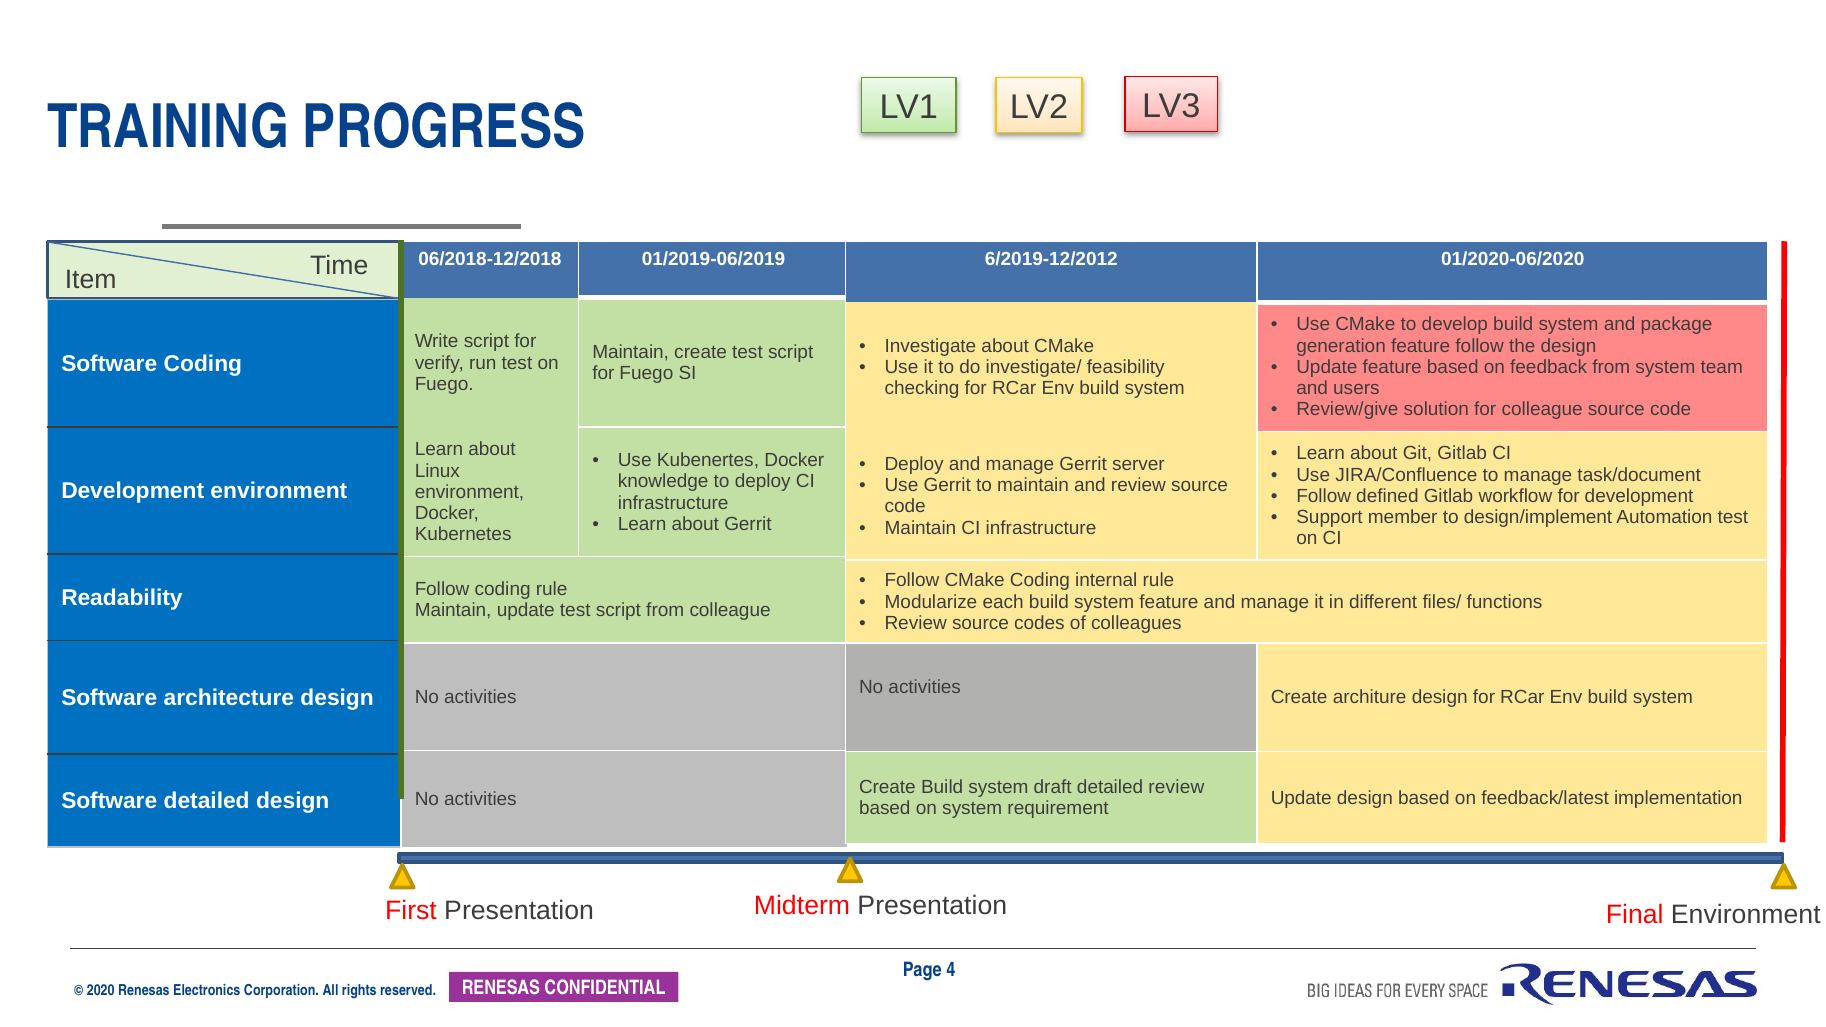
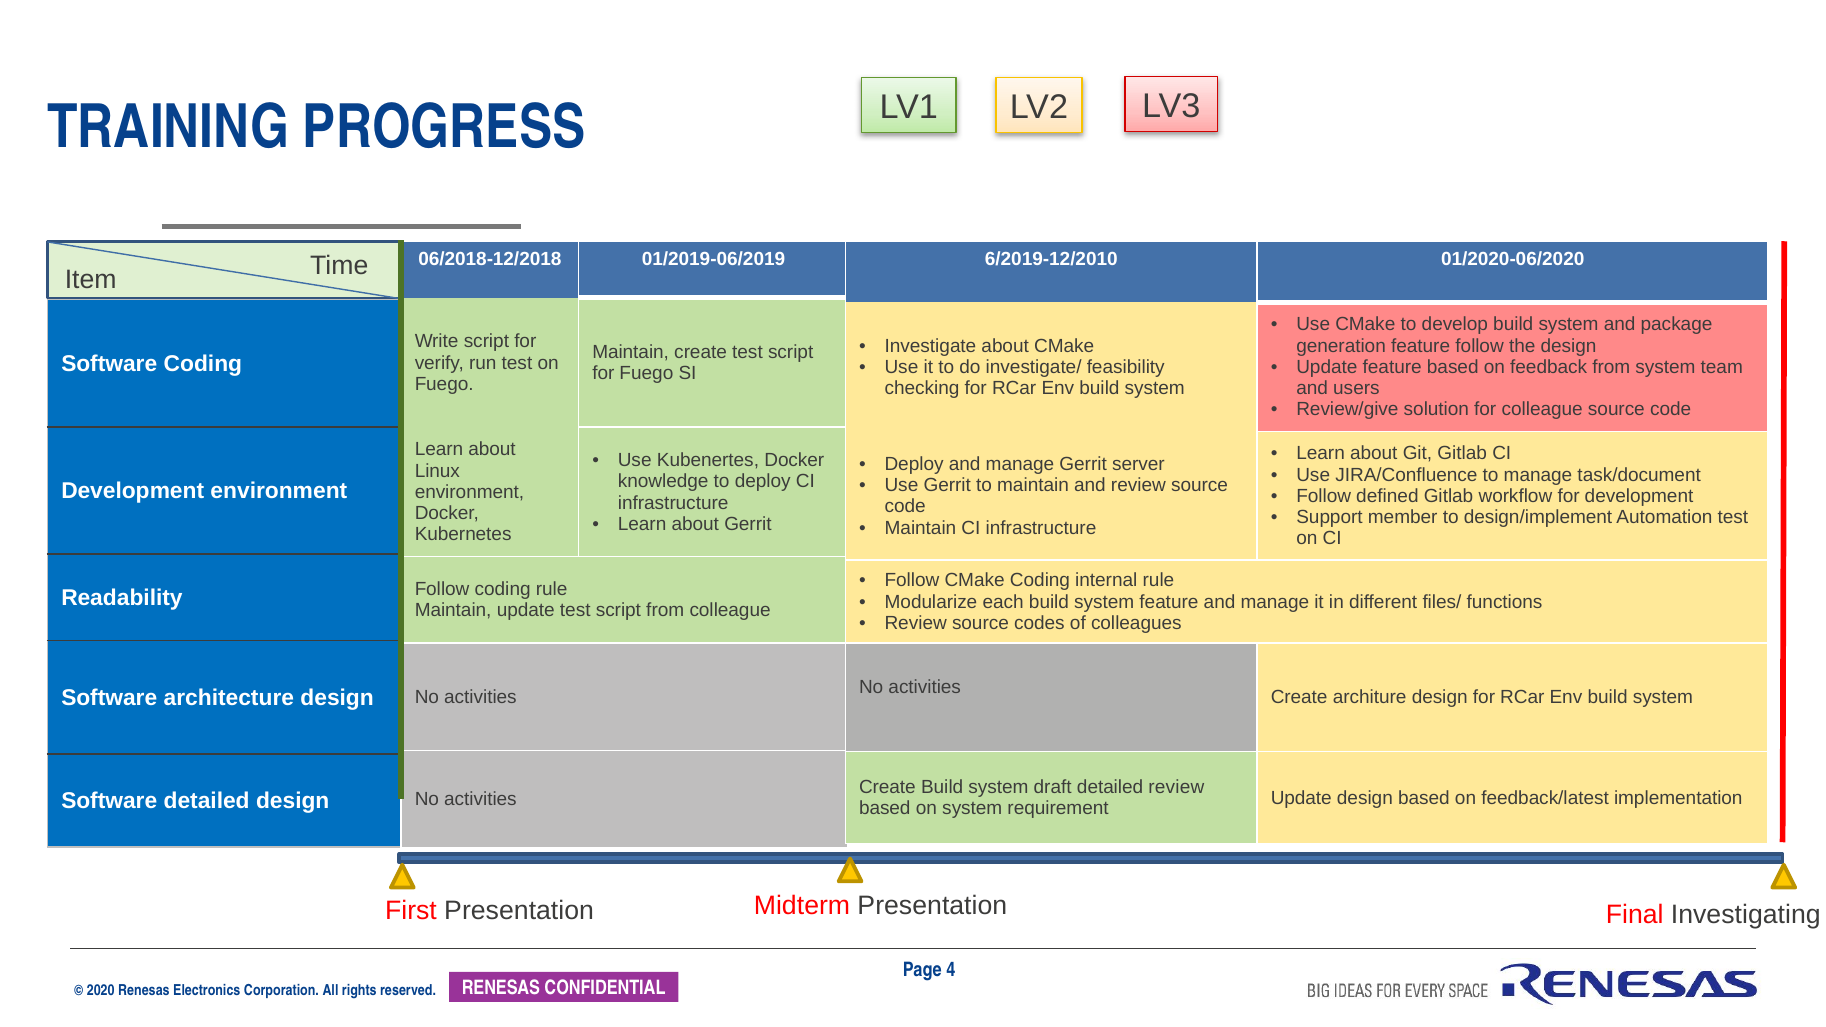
6/2019-12/2012: 6/2019-12/2012 -> 6/2019-12/2010 (1051, 259)
Final Environment: Environment -> Investigating (1746, 915)
